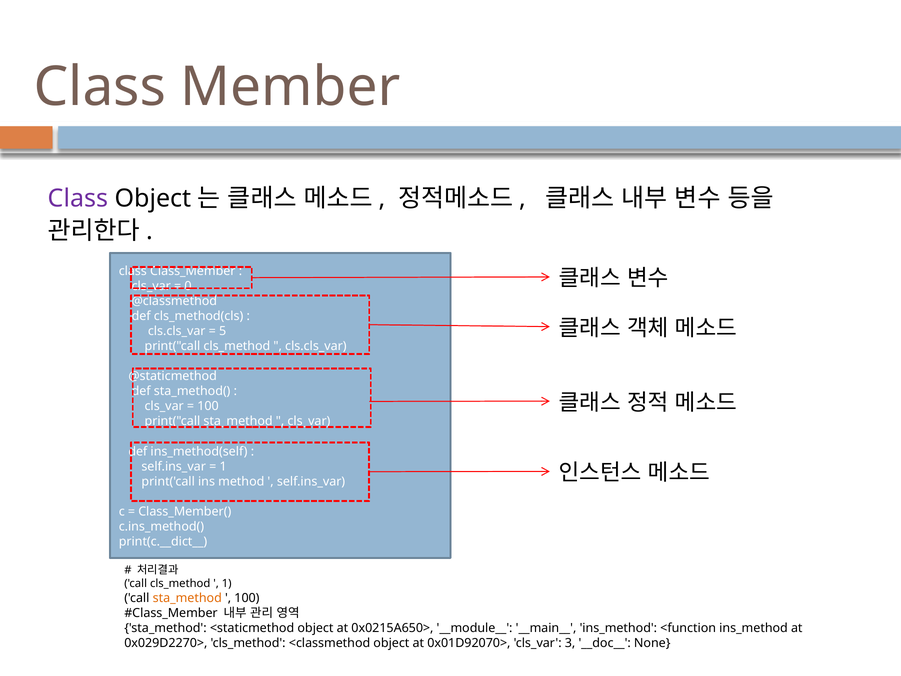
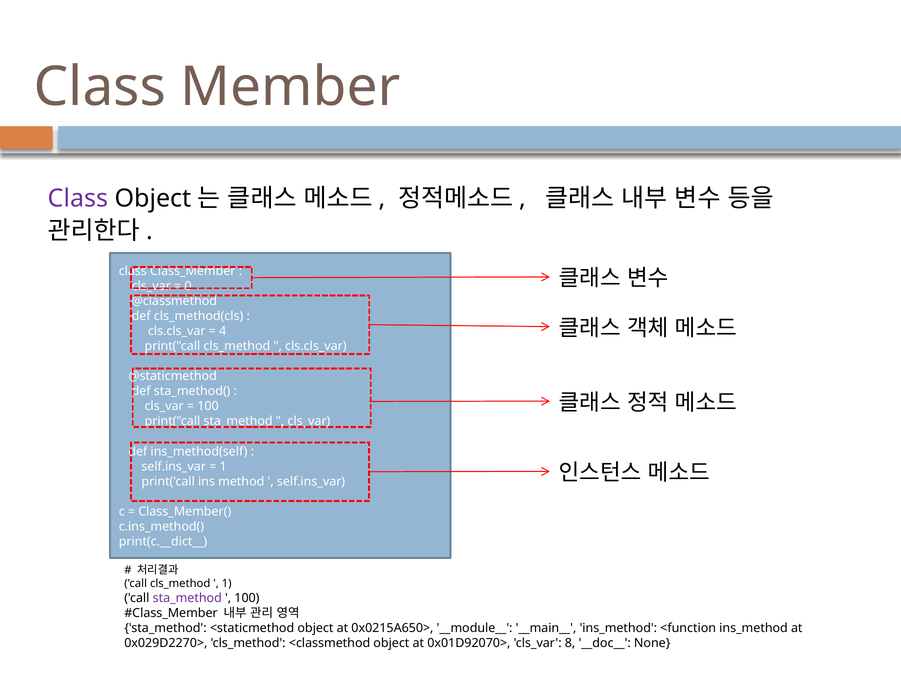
5: 5 -> 4 (223, 331)
sta_method colour: orange -> purple (187, 598)
3: 3 -> 8 (570, 643)
